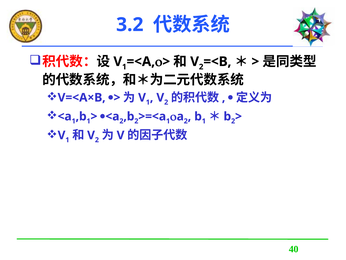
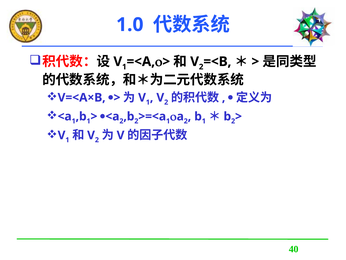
3.2: 3.2 -> 1.0 (130, 25)
